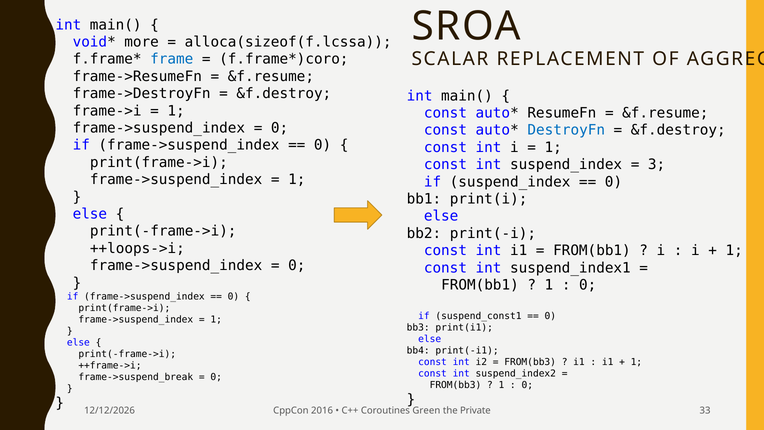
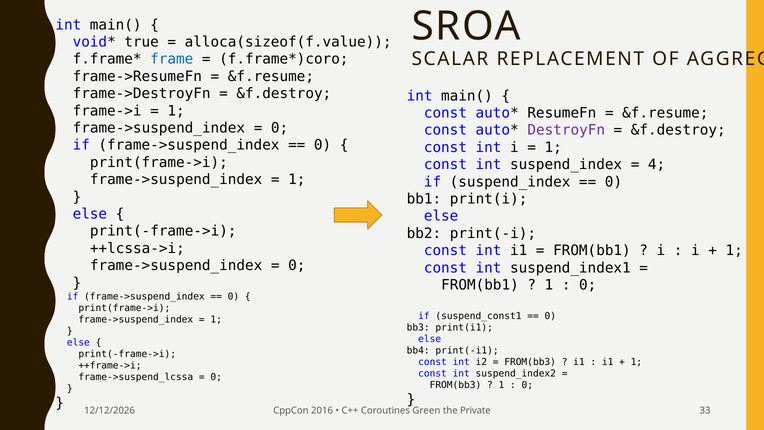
more: more -> true (142, 42)
alloca(sizeof(f.lcssa: alloca(sizeof(f.lcssa -> alloca(sizeof(f.value (288, 42)
DestroyFn colour: blue -> purple (566, 130)
3: 3 -> 4 (657, 165)
++loops->i: ++loops->i -> ++lcssa->i (137, 248)
frame->suspend_break: frame->suspend_break -> frame->suspend_lcssa (136, 377)
